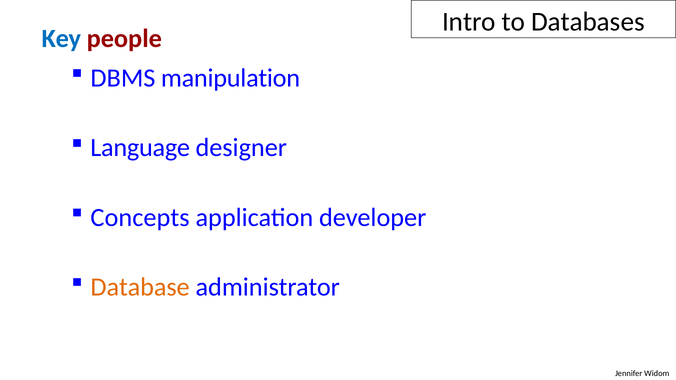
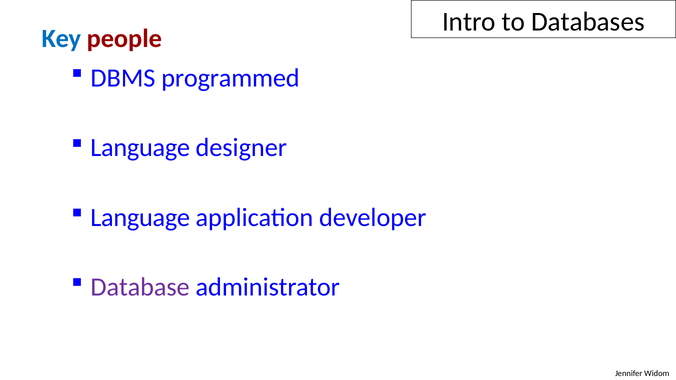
manipulation: manipulation -> programmed (230, 78)
Concepts: Concepts -> Language (140, 218)
Database colour: orange -> purple (140, 287)
